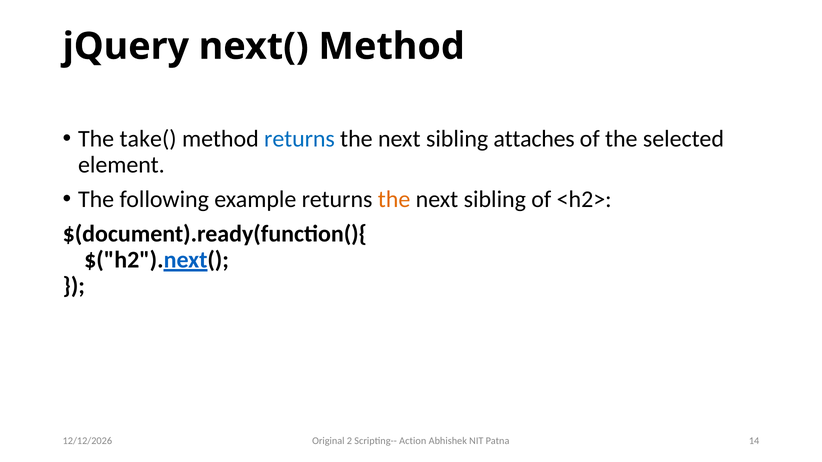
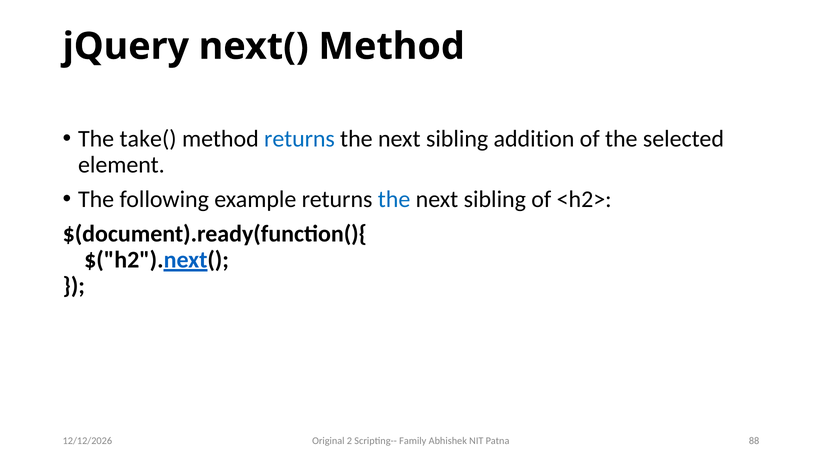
attaches: attaches -> addition (534, 139)
the colour: orange -> blue (394, 199)
Action: Action -> Family (413, 441)
14: 14 -> 88 (754, 441)
